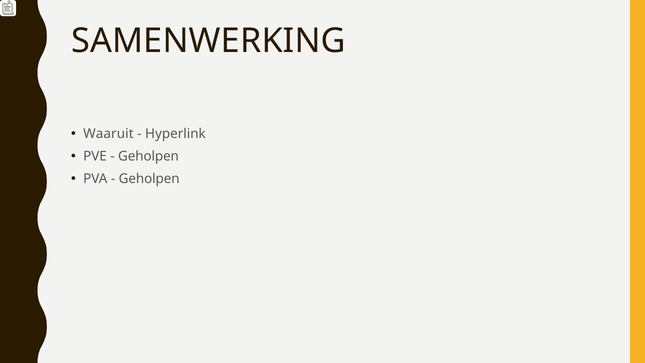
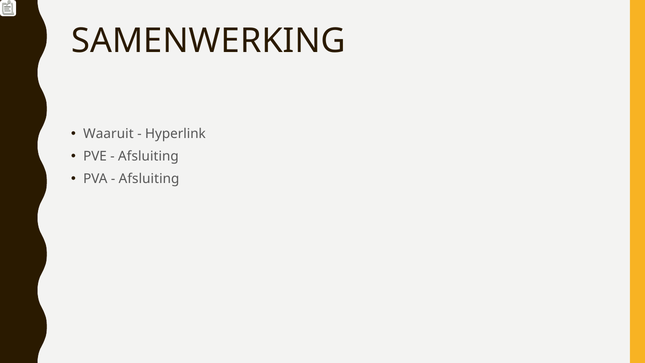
Geholpen: Geholpen -> Afsluiting (148, 156)
Geholpen: Geholpen -> Afsluiting (149, 179)
